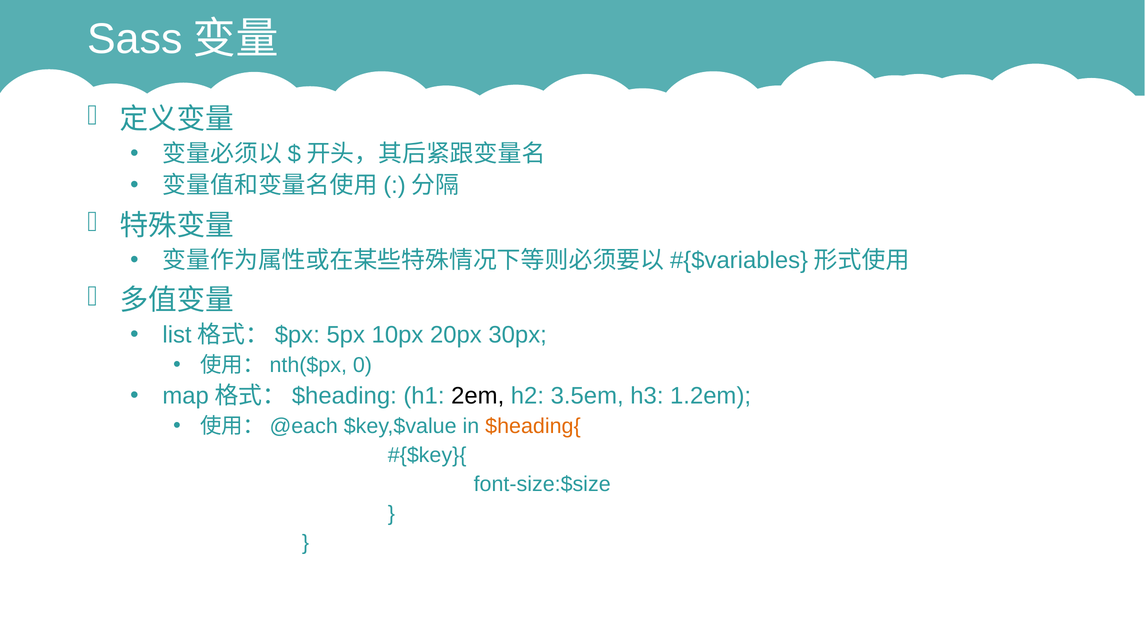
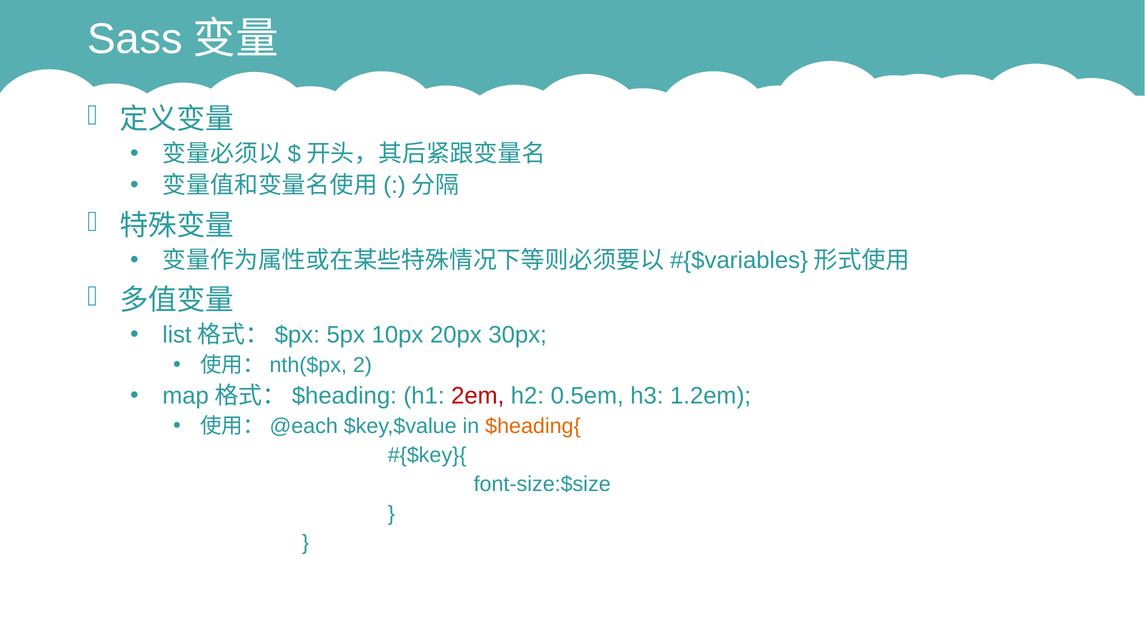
0: 0 -> 2 (362, 365)
2em colour: black -> red (478, 396)
3.5em: 3.5em -> 0.5em (587, 396)
